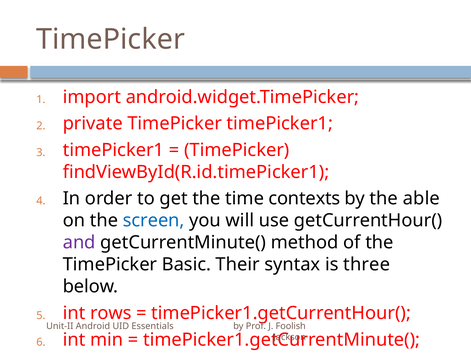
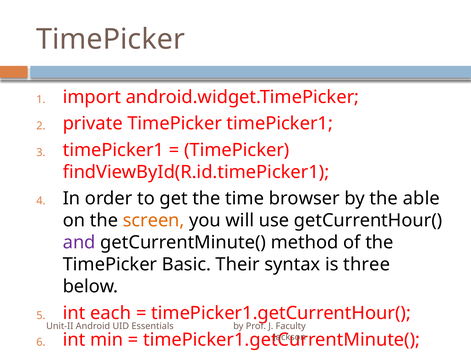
contexts: contexts -> browser (304, 199)
screen colour: blue -> orange (154, 221)
rows: rows -> each (111, 313)
Foolish: Foolish -> Faculty (291, 326)
